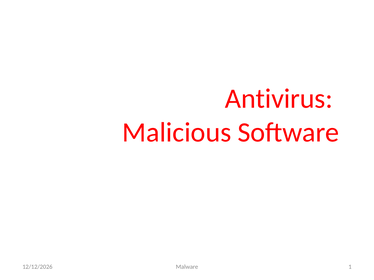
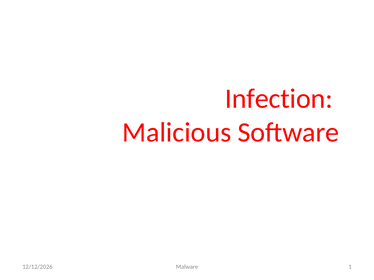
Antivirus: Antivirus -> Infection (279, 99)
